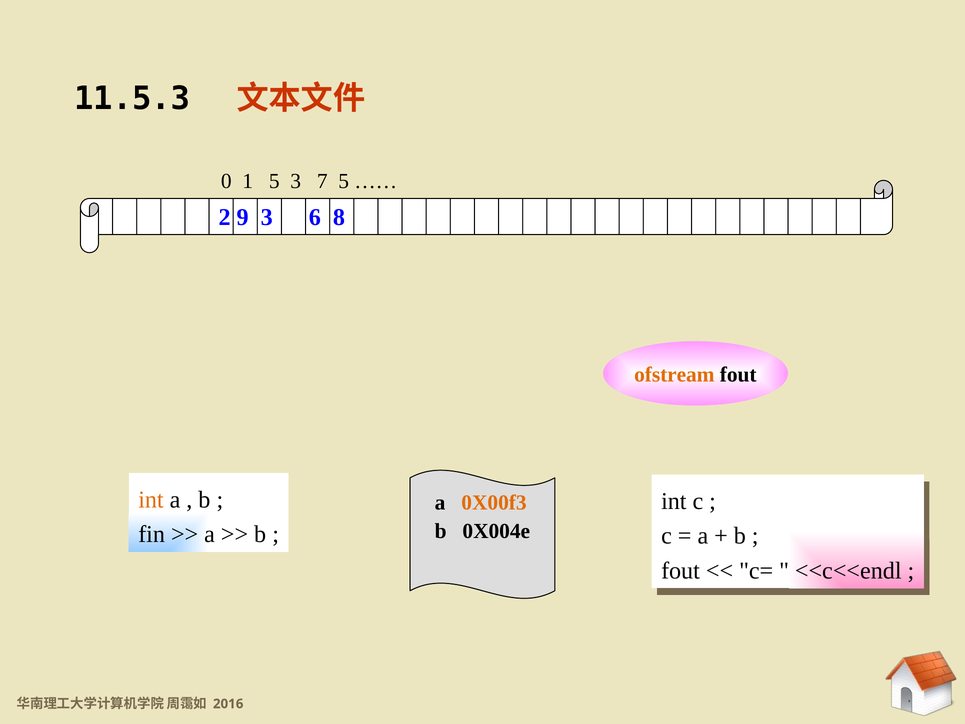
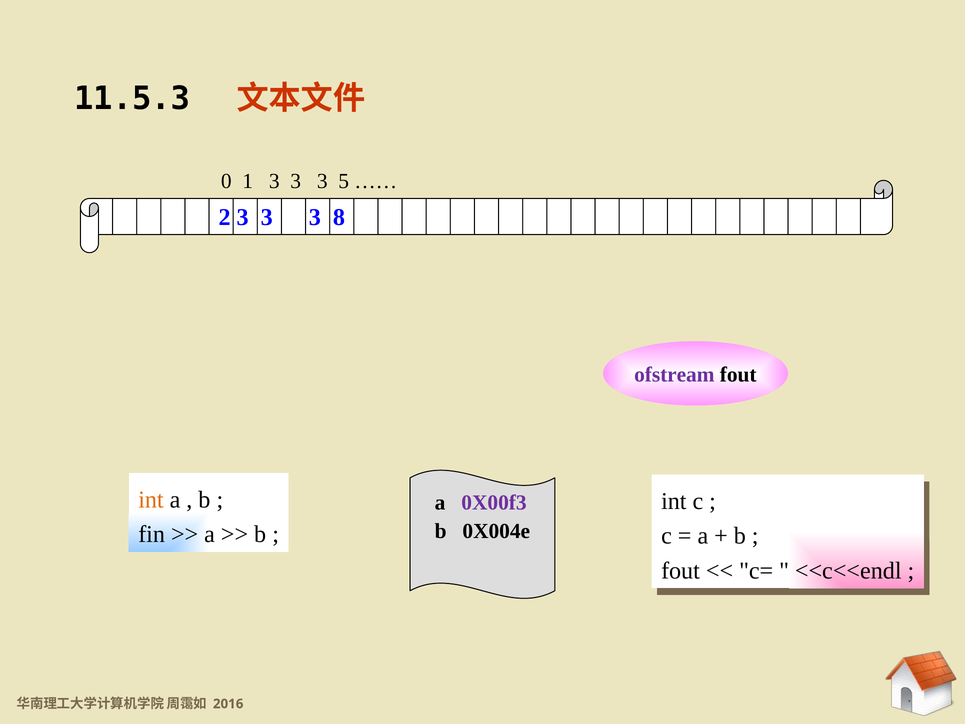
1 5: 5 -> 3 (274, 181)
7: 7 -> 3 (322, 181)
2 9: 9 -> 3 (243, 217)
6: 6 -> 3 (315, 217)
ofstream colour: orange -> purple (674, 375)
0X00f3 colour: orange -> purple (494, 503)
